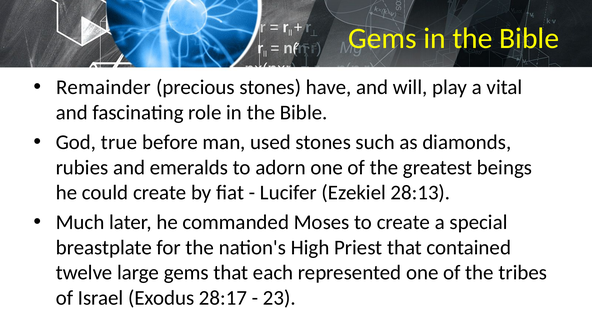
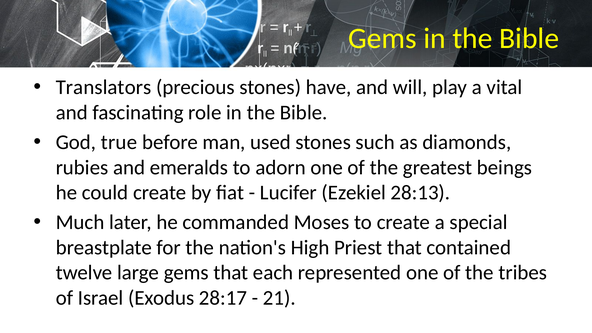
Remainder: Remainder -> Translators (104, 87)
23: 23 -> 21 (279, 298)
